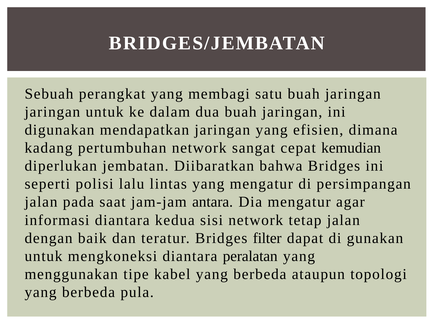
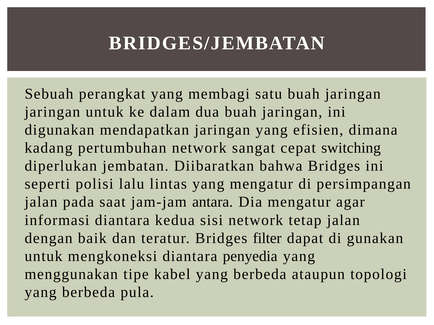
kemudian: kemudian -> switching (351, 148)
peralatan: peralatan -> penyedia (250, 257)
